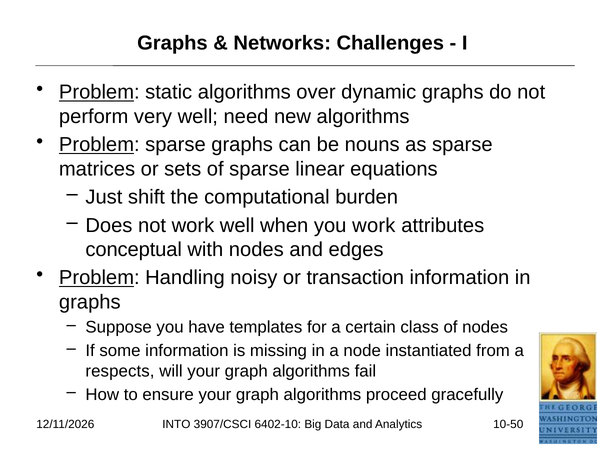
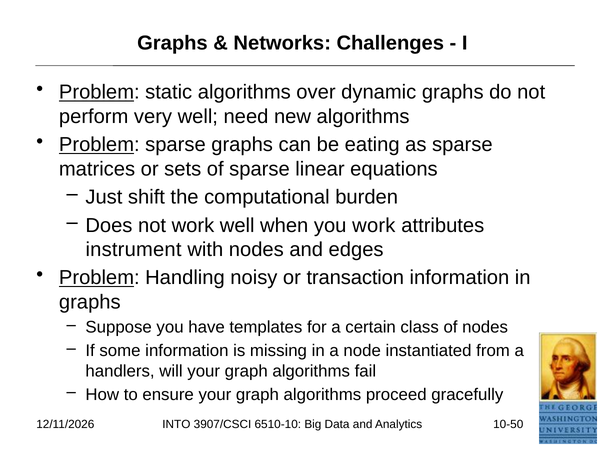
nouns: nouns -> eating (372, 145)
conceptual: conceptual -> instrument (134, 249)
respects: respects -> handlers (120, 371)
6402-10: 6402-10 -> 6510-10 (278, 424)
